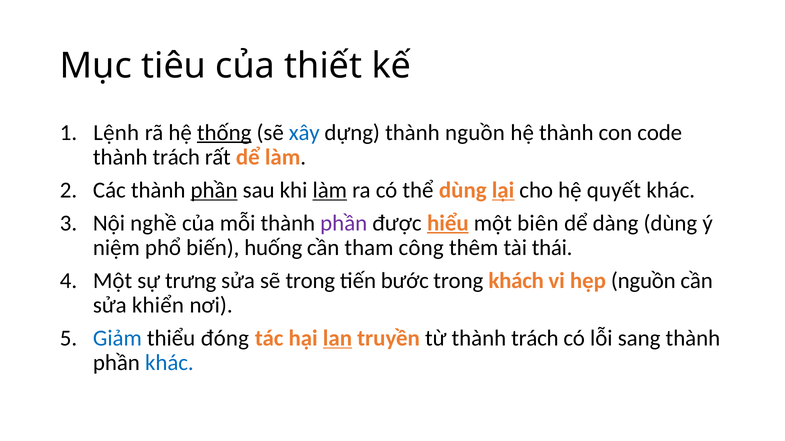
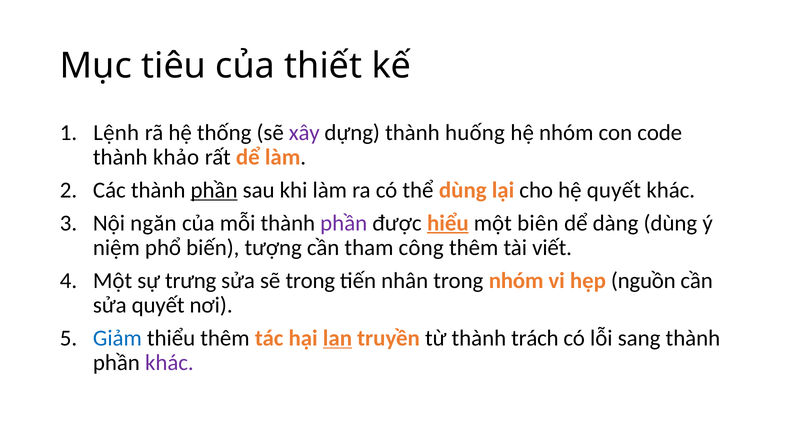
thống underline: present -> none (224, 133)
xây colour: blue -> purple (304, 133)
thành nguồn: nguồn -> huống (475, 133)
hệ thành: thành -> nhóm (566, 133)
trách: trách -> khảo (176, 157)
làm underline: present -> none (330, 190)
lại underline: present -> none (503, 190)
nghề: nghề -> ngăn (153, 223)
huống: huống -> tượng (273, 248)
thái: thái -> viết (552, 248)
bước: bước -> nhân (405, 281)
trong khách: khách -> nhóm (516, 281)
sửa khiển: khiển -> quyết (158, 306)
thiểu đóng: đóng -> thêm (225, 339)
khác colour: blue -> purple (169, 363)
